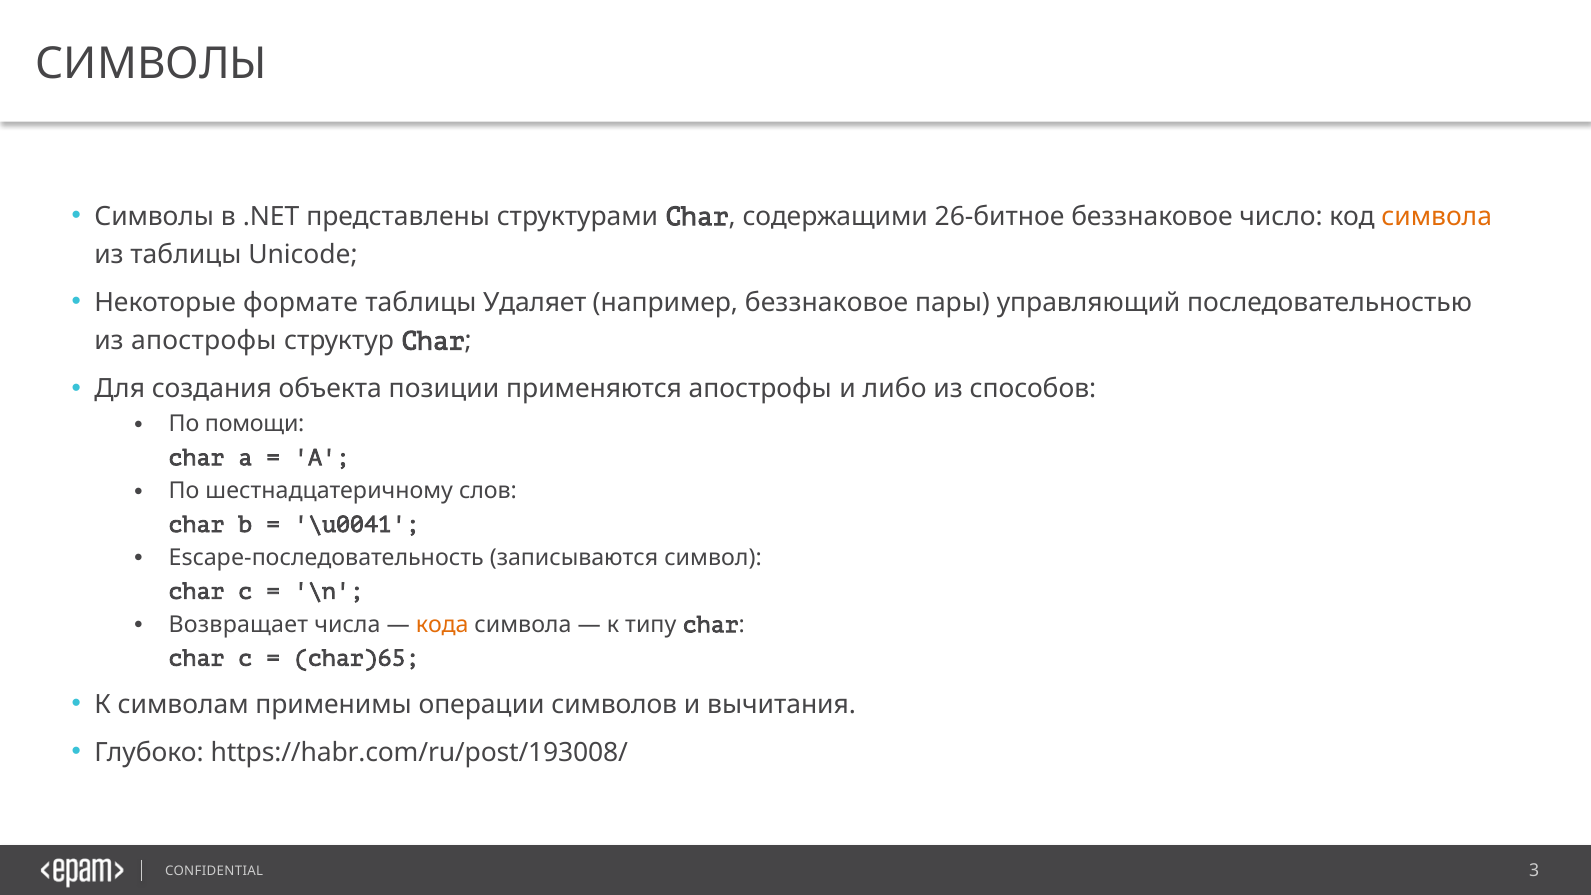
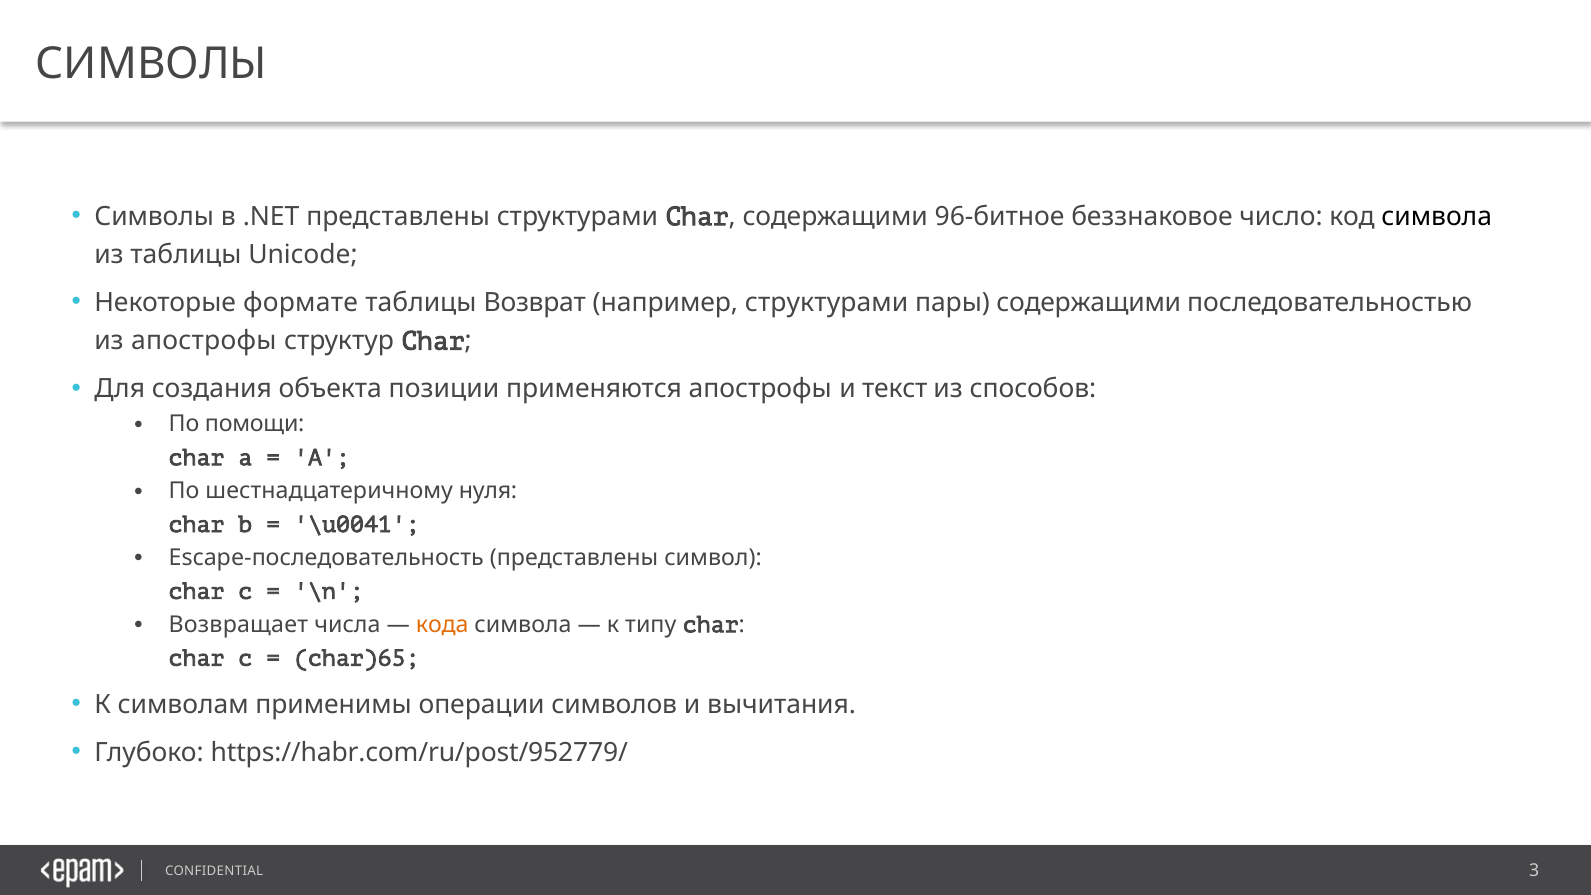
26-битное: 26-битное -> 96-битное (1000, 216)
символа colour: orange -> black (1437, 216)
Удаляет: Удаляет -> Возврат (535, 303)
например беззнаковое: беззнаковое -> структурами (827, 303)
пары управляющий: управляющий -> содержащими (1089, 303)
либо: либо -> текст (895, 389)
слов: слов -> нуля (488, 491)
Escape-последовательность записываются: записываются -> представлены (574, 558)
https://habr.com/ru/post/193008/: https://habr.com/ru/post/193008/ -> https://habr.com/ru/post/952779/ (419, 752)
